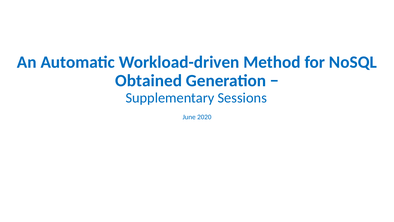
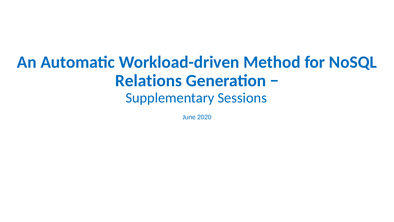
Obtained: Obtained -> Relations (149, 81)
